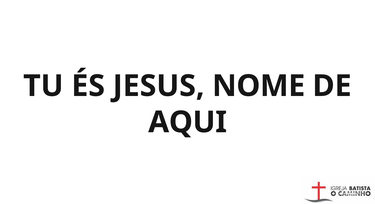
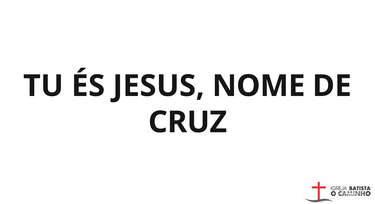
AQUI: AQUI -> CRUZ (188, 122)
